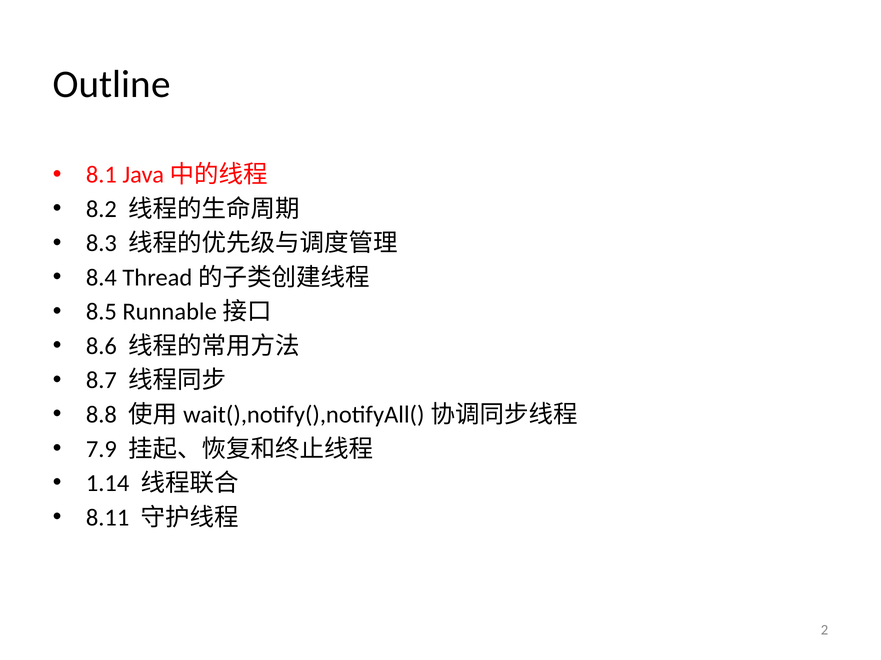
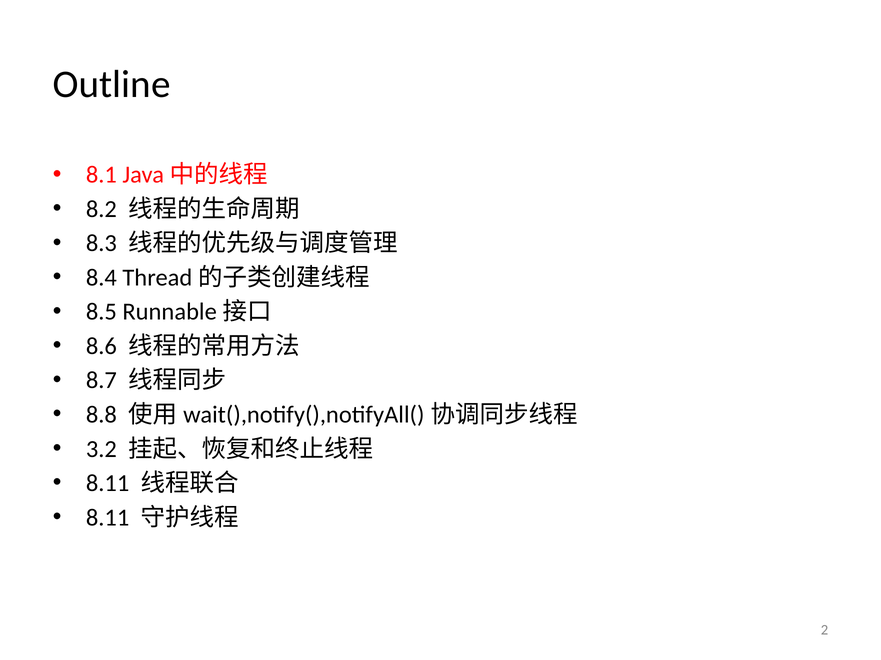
7.9: 7.9 -> 3.2 (101, 449)
1.14: 1.14 -> 8.11 (108, 484)
